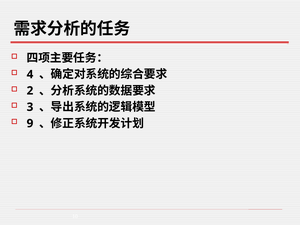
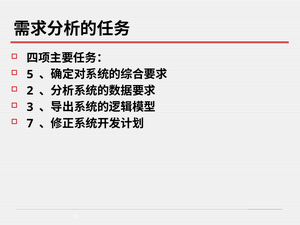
4: 4 -> 5 (30, 74)
9: 9 -> 7 (30, 123)
